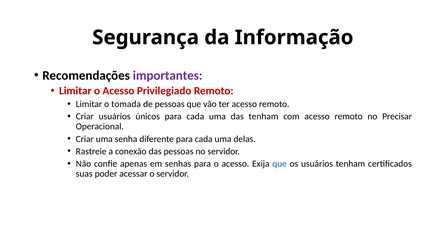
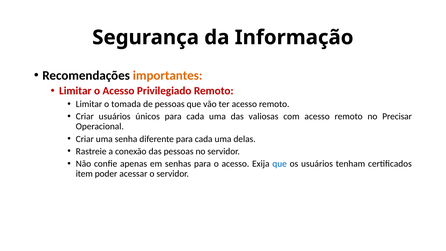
importantes colour: purple -> orange (168, 75)
das tenham: tenham -> valiosas (264, 116)
suas: suas -> item (84, 174)
